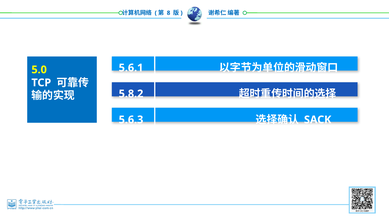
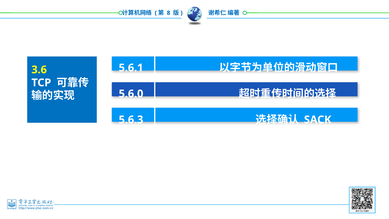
5.0: 5.0 -> 3.6 (39, 70)
5.8.2: 5.8.2 -> 5.6.0 (131, 94)
